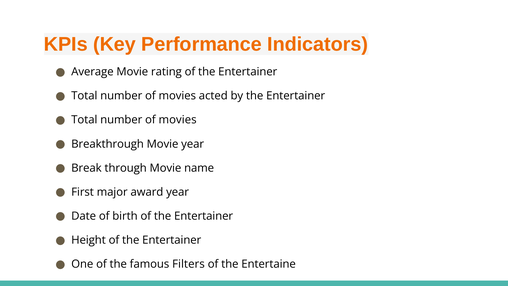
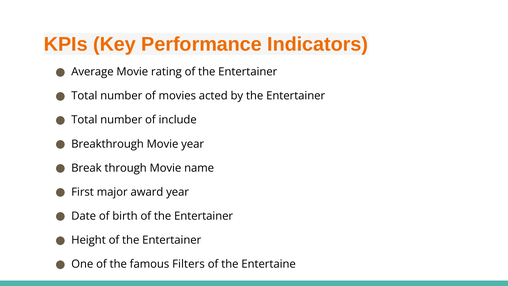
movies: movies -> include (178, 120)
